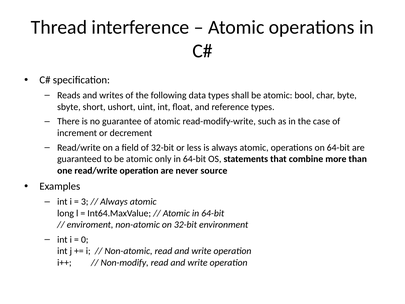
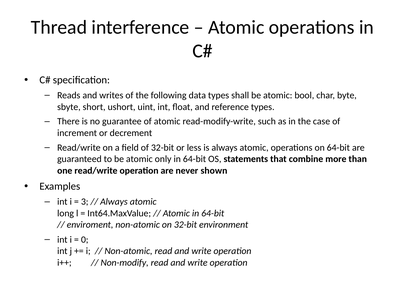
source: source -> shown (214, 170)
